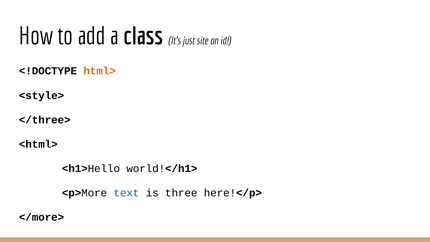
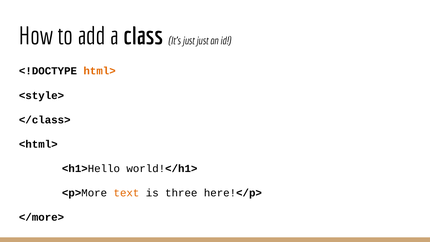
just site: site -> just (202, 41)
</three>: </three> -> </class> (45, 120)
text colour: blue -> orange (126, 193)
